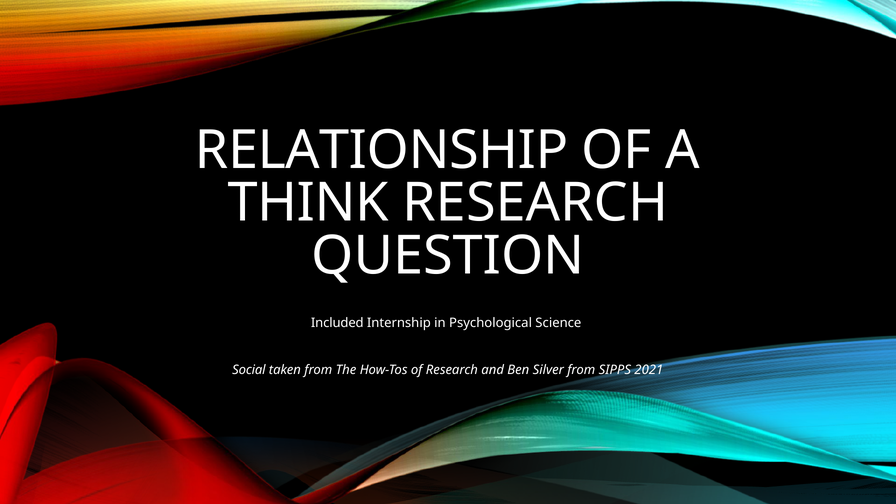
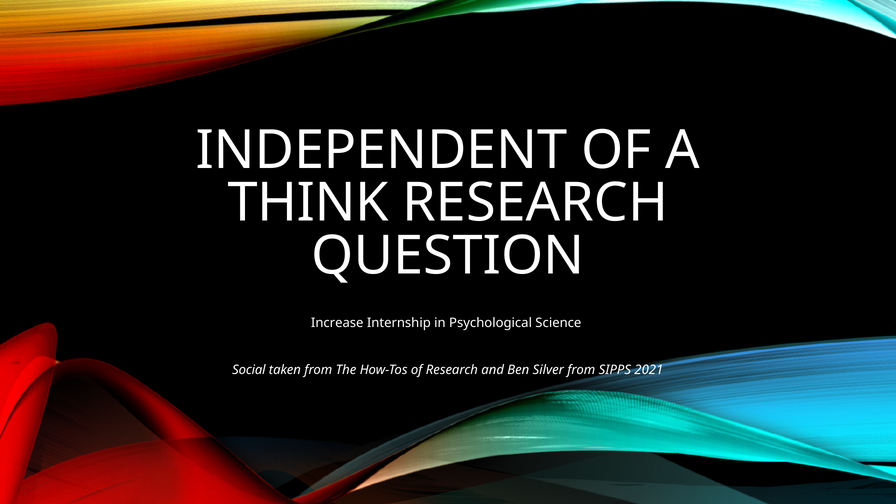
RELATIONSHIP: RELATIONSHIP -> INDEPENDENT (382, 150)
Included: Included -> Increase (337, 323)
